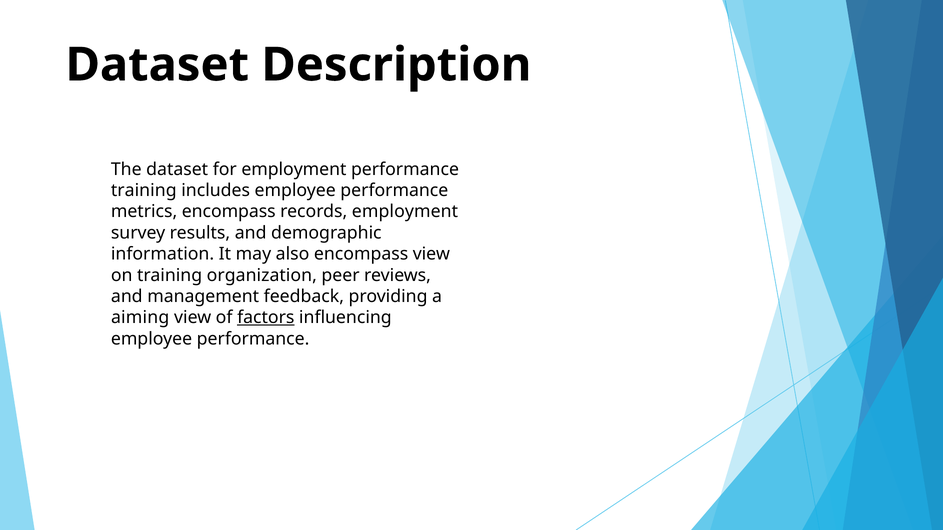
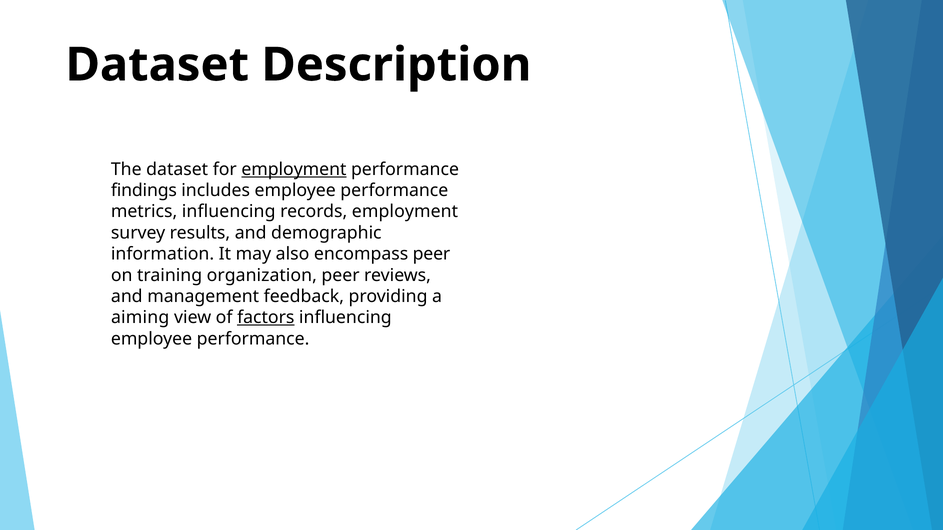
employment underline: none -> present (294, 169)
training: training -> findings (144, 191)
metrics encompass: encompass -> influencing (229, 212)
encompass view: view -> peer (431, 254)
